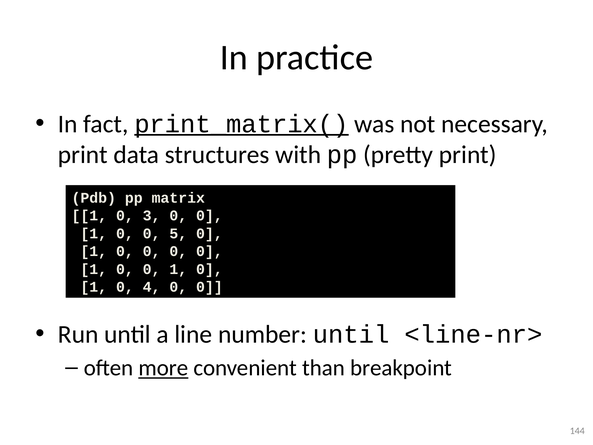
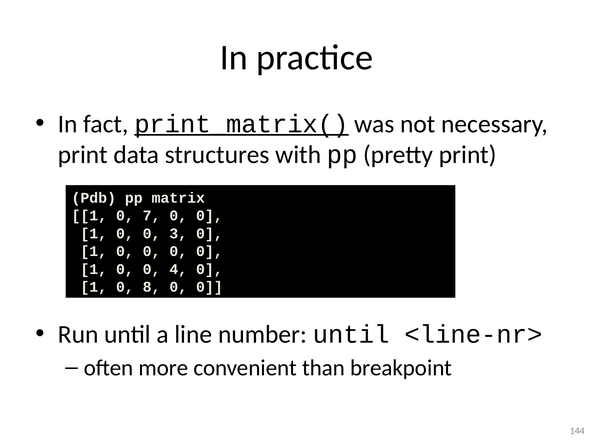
3: 3 -> 7 (152, 216)
5: 5 -> 3 (178, 233)
1 0 0 1: 1 -> 4 (178, 269)
4: 4 -> 8 (152, 287)
more underline: present -> none (163, 368)
